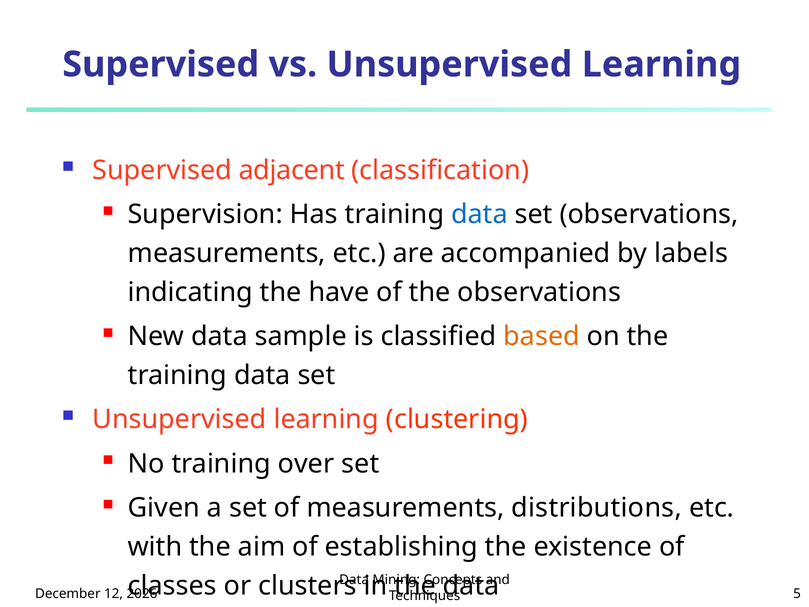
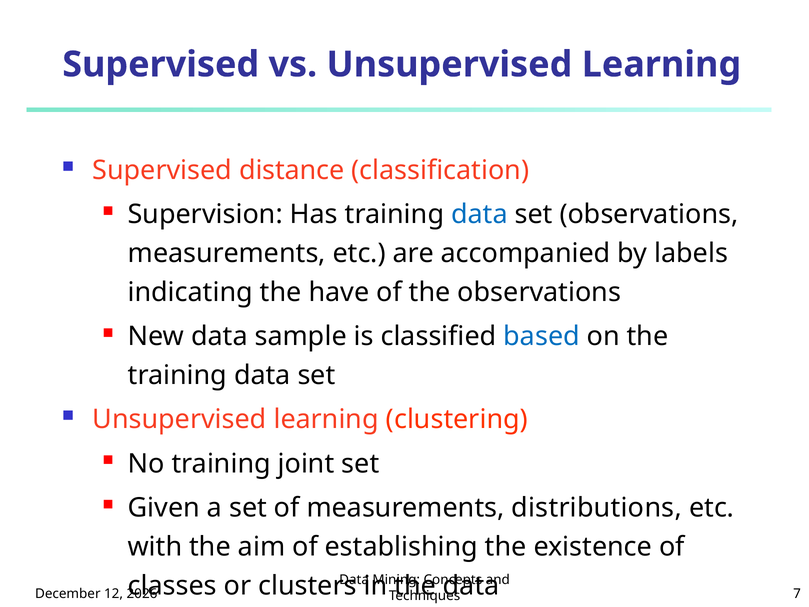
adjacent: adjacent -> distance (292, 170)
based colour: orange -> blue (542, 336)
over: over -> joint (306, 464)
5: 5 -> 7 (797, 593)
